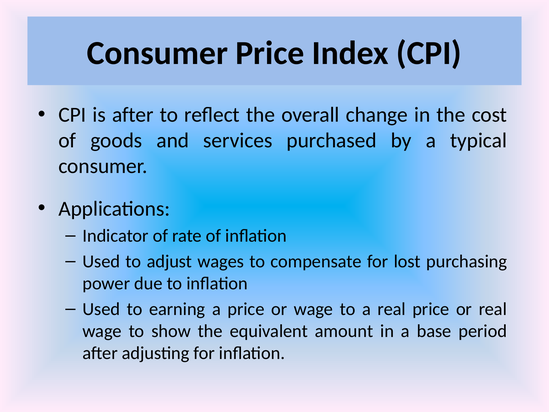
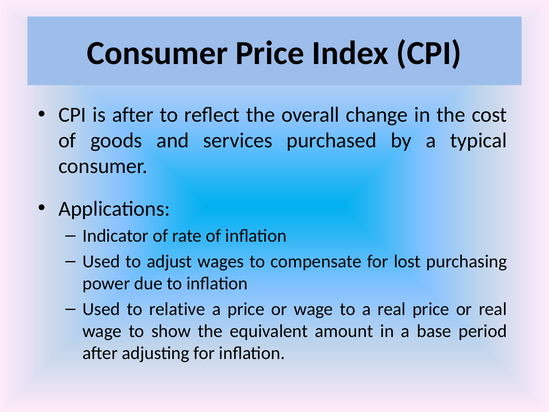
earning: earning -> relative (177, 309)
